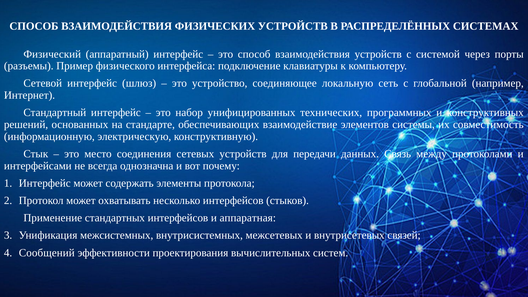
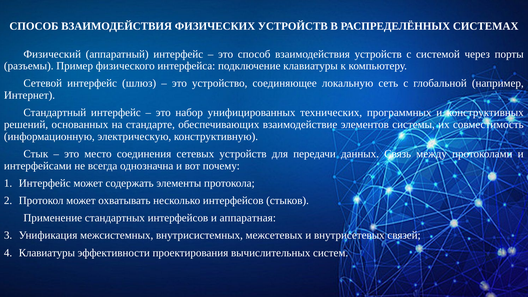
Сообщений: Сообщений -> Клавиатуры (47, 253)
